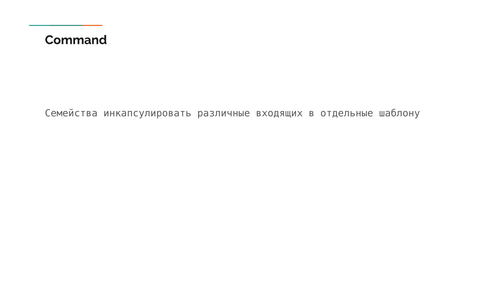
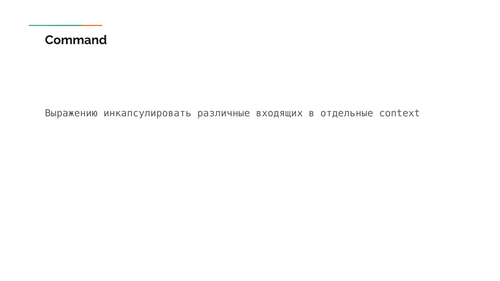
Семейства: Семейства -> Выражению (71, 114)
шаблону: шаблону -> context (400, 114)
